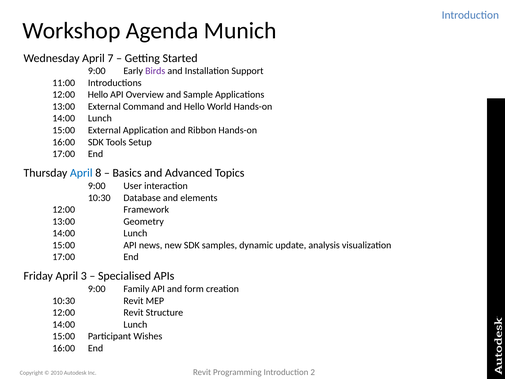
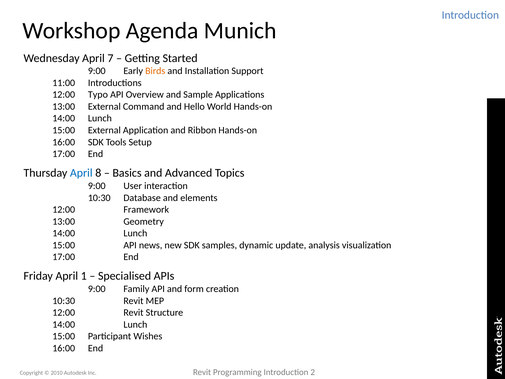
Birds colour: purple -> orange (155, 71)
12:00 Hello: Hello -> Typo (98, 95)
3: 3 -> 1 (84, 276)
